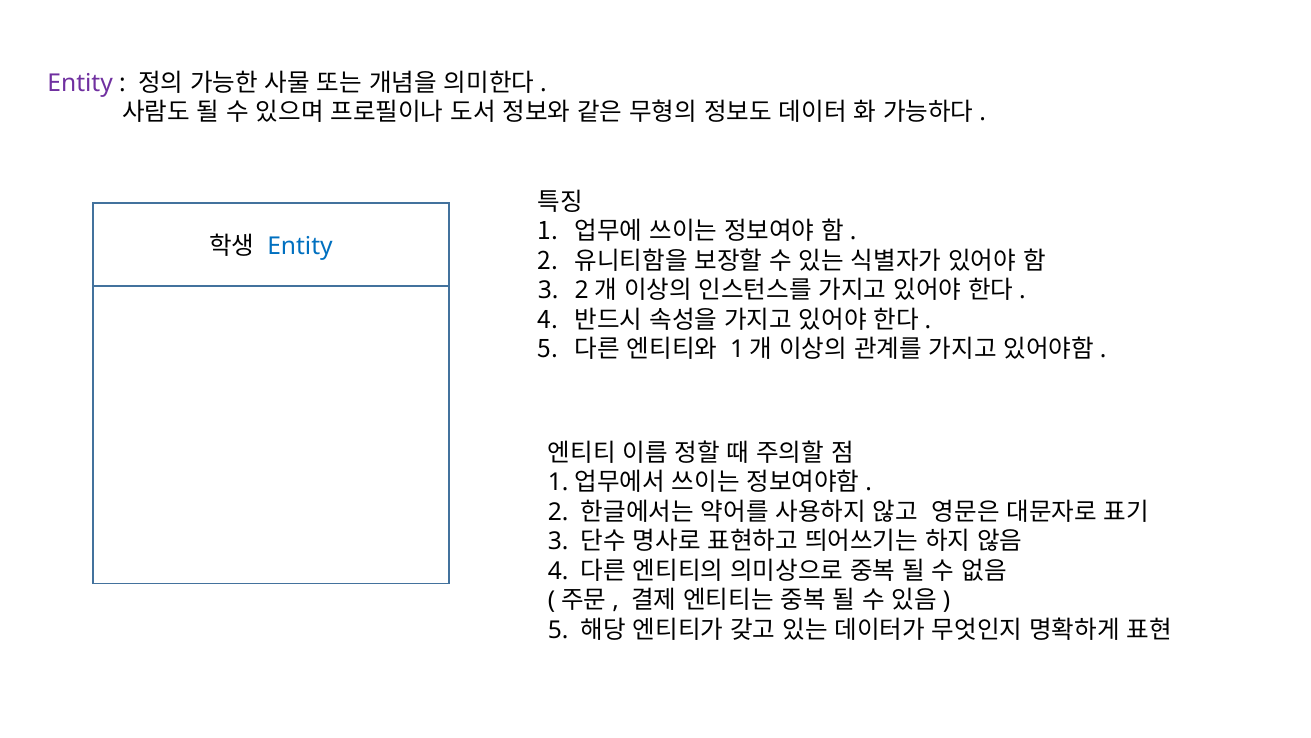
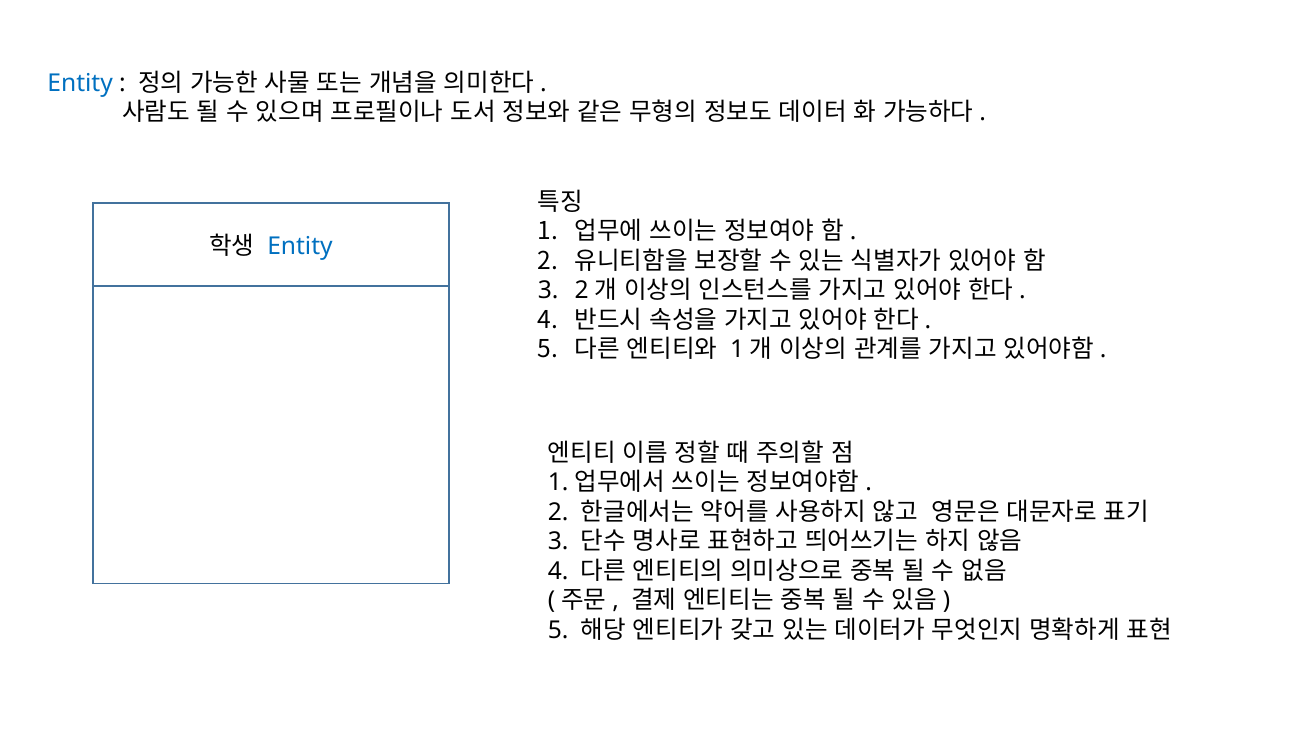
Entity colour: purple -> blue (80, 83)
